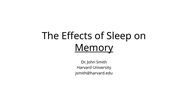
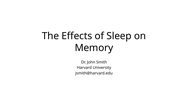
Memory underline: present -> none (94, 48)
